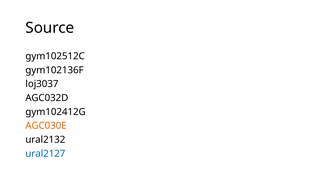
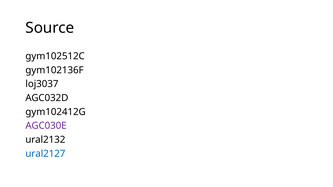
AGC030E colour: orange -> purple (46, 126)
